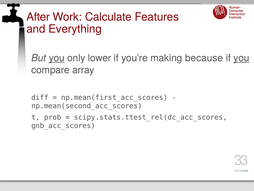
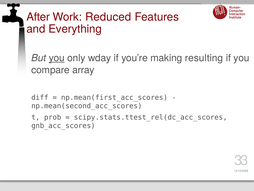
Calculate: Calculate -> Reduced (108, 17)
lower: lower -> wday (100, 58)
because: because -> resulting (204, 58)
you underline: present -> none (241, 58)
